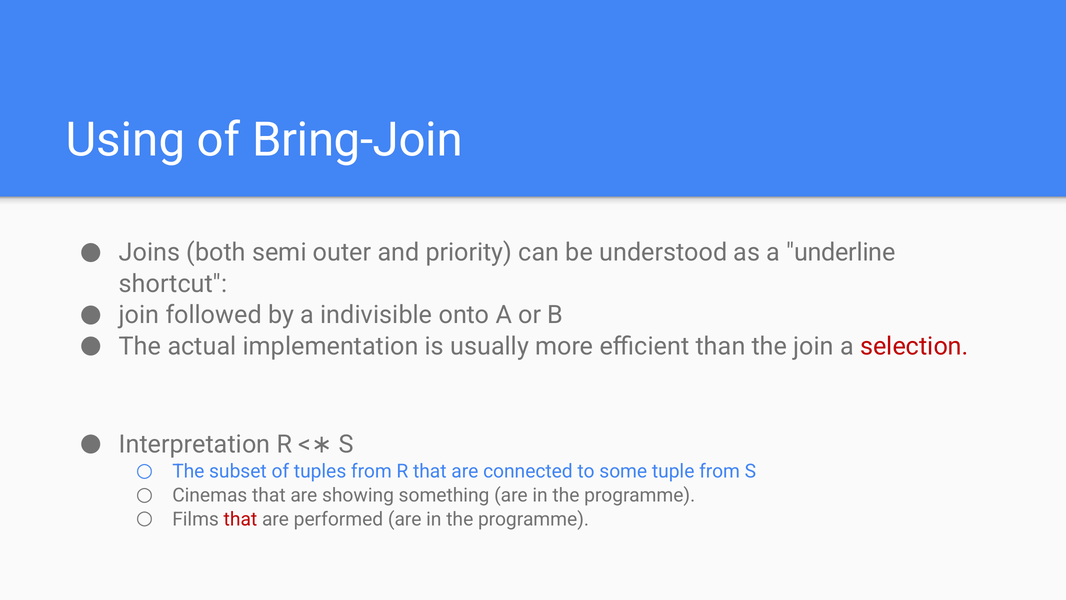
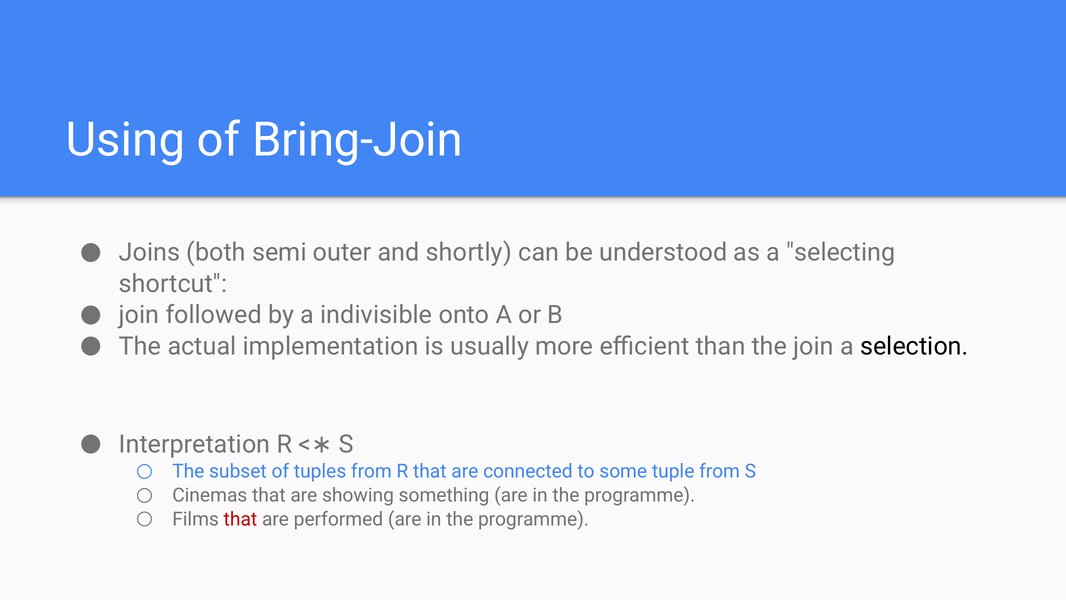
priority: priority -> shortly (469, 252)
underline: underline -> selecting (841, 252)
selection colour: red -> black (914, 346)
